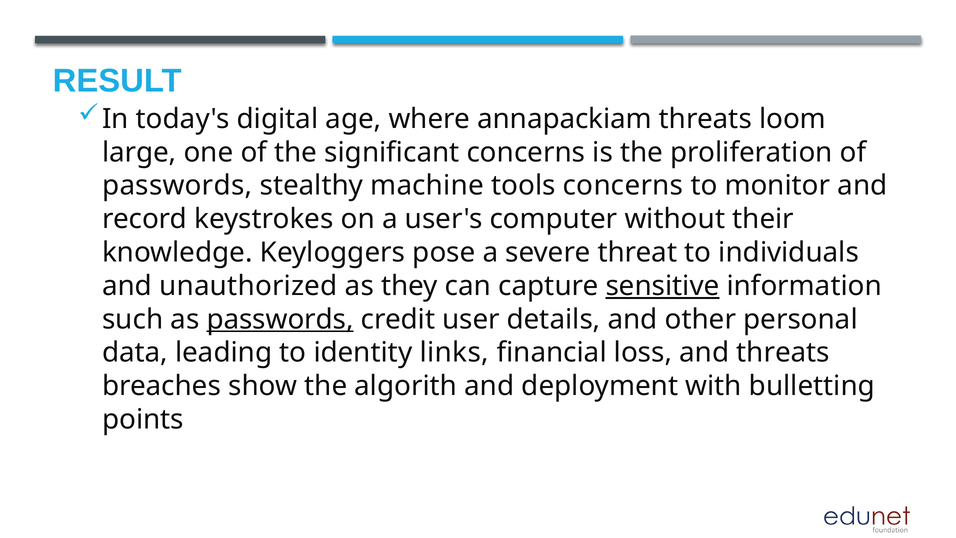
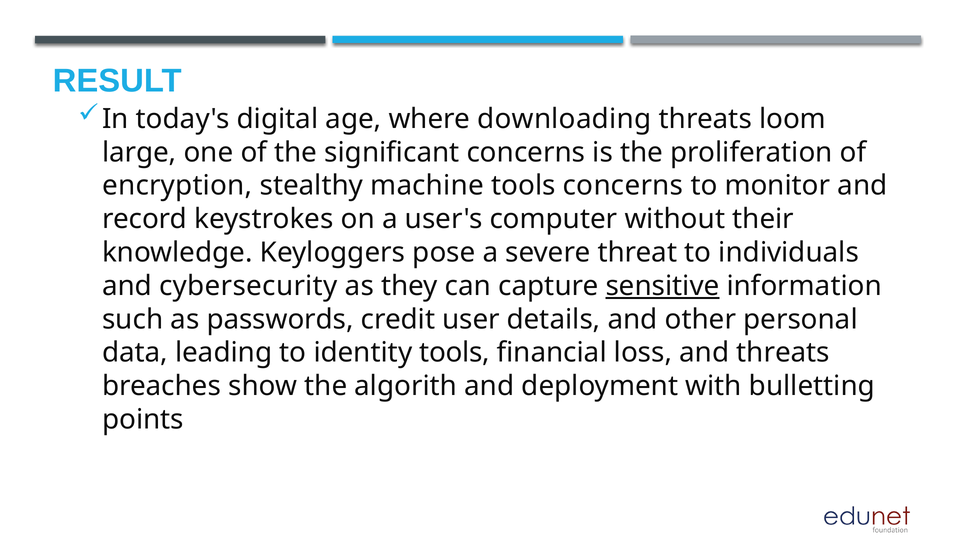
annapackiam: annapackiam -> downloading (564, 119)
passwords: passwords -> encryption (177, 186)
unauthorized: unauthorized -> cybersecurity (248, 286)
passwords underline: present -> none (280, 319)
identity links: links -> tools (455, 353)
